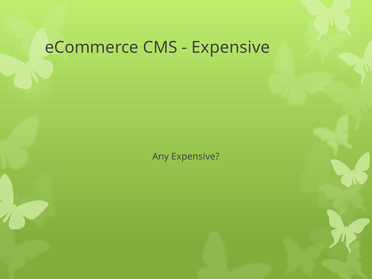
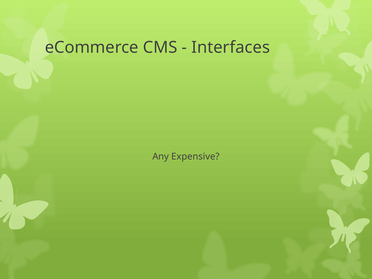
Expensive: Expensive -> Interfaces (231, 47)
